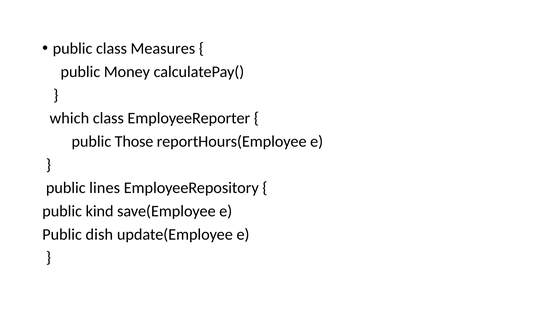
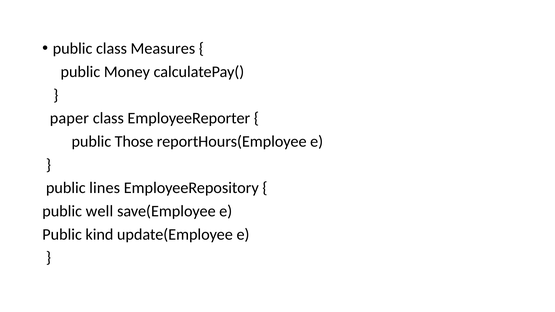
which: which -> paper (69, 118)
kind: kind -> well (99, 211)
dish: dish -> kind (99, 235)
